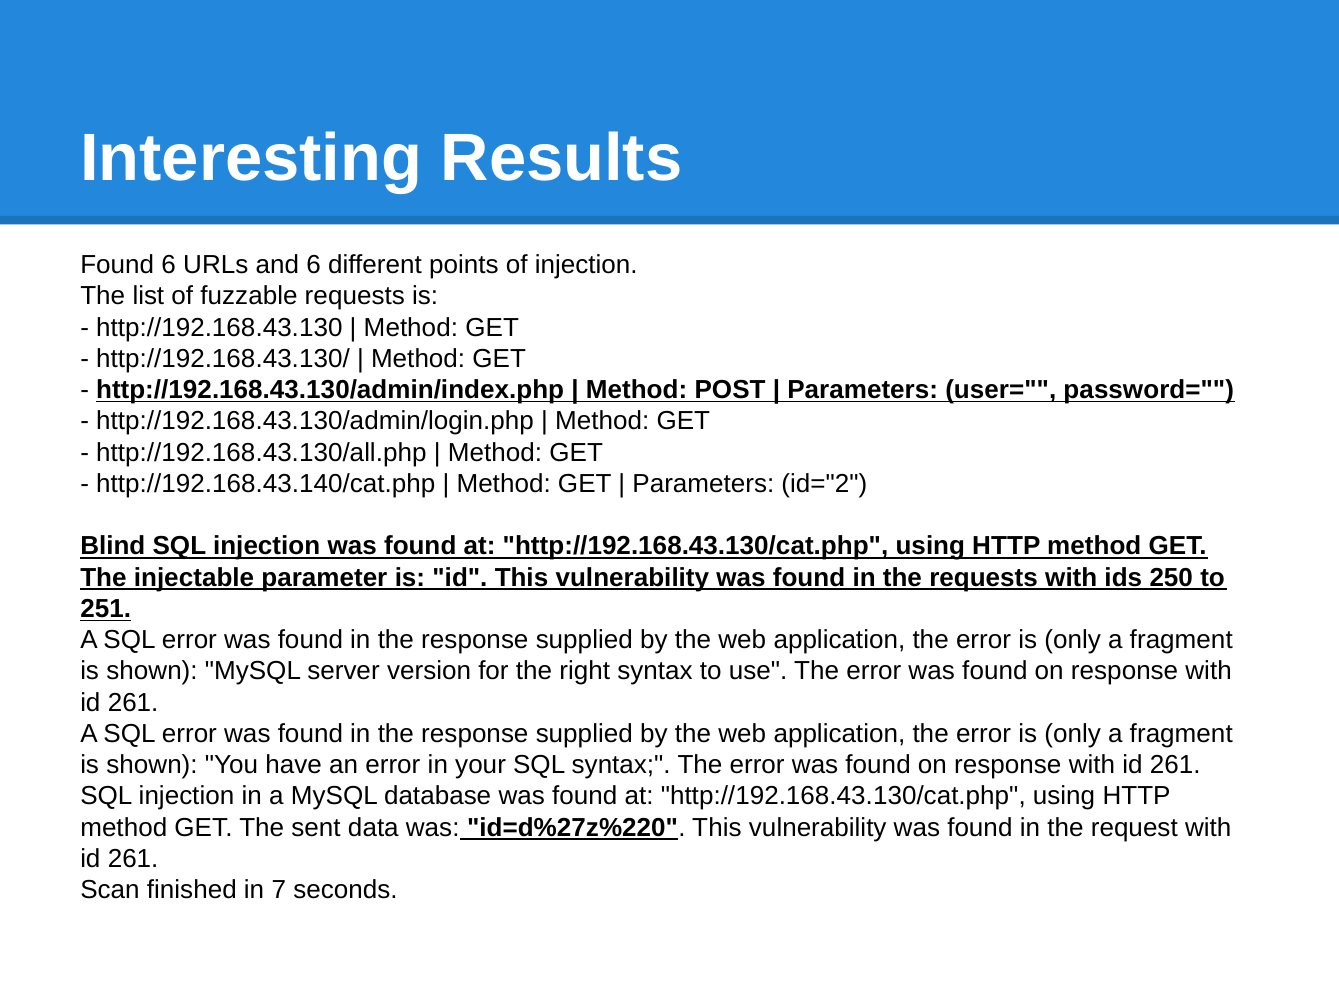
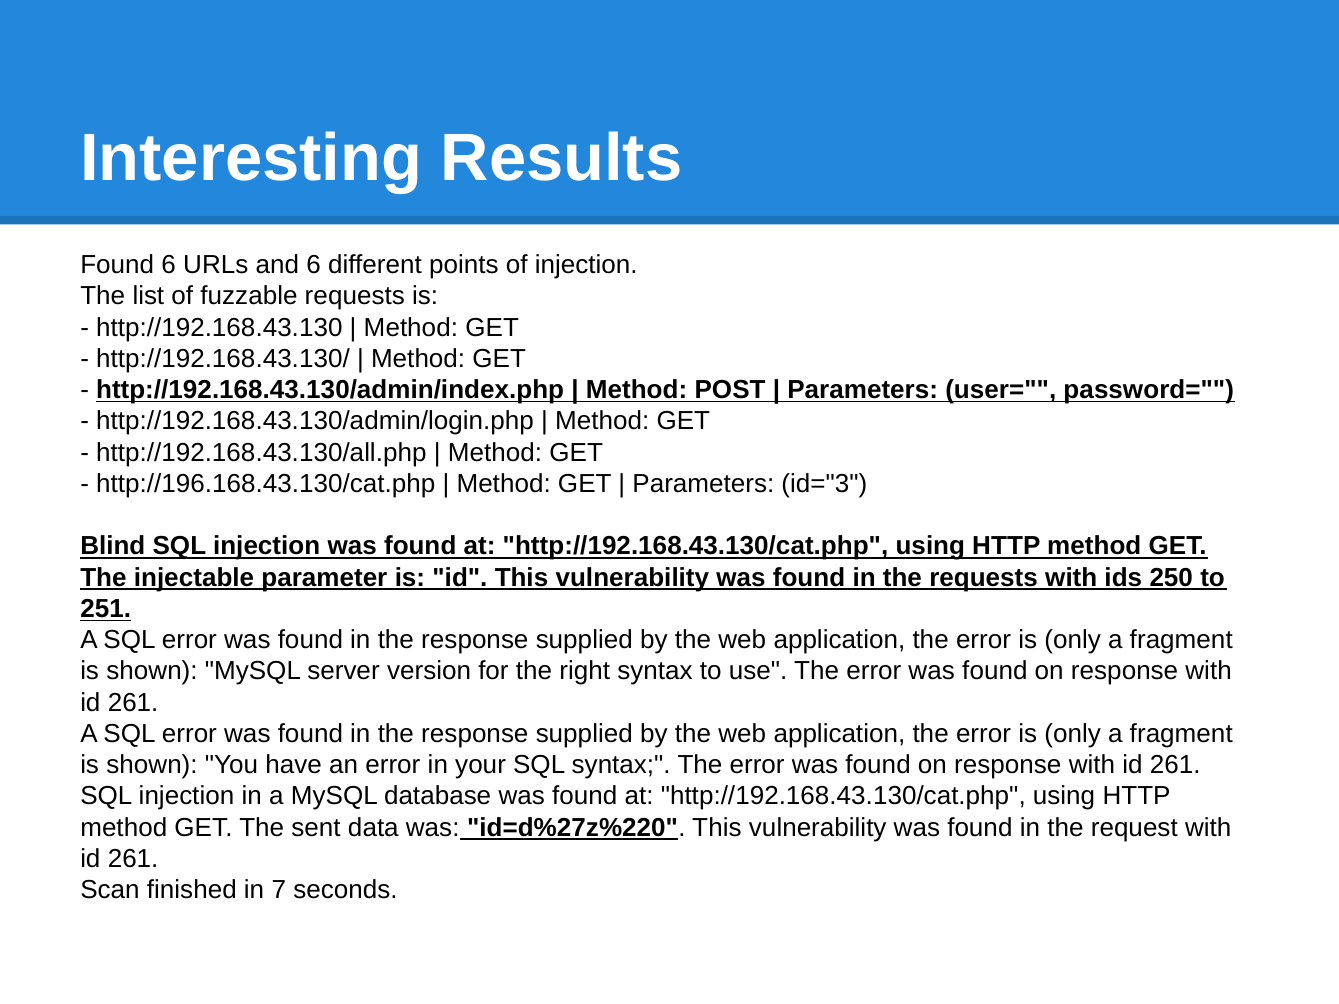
http://192.168.43.140/cat.php: http://192.168.43.140/cat.php -> http://196.168.43.130/cat.php (266, 484)
id="2: id="2 -> id="3 (824, 484)
